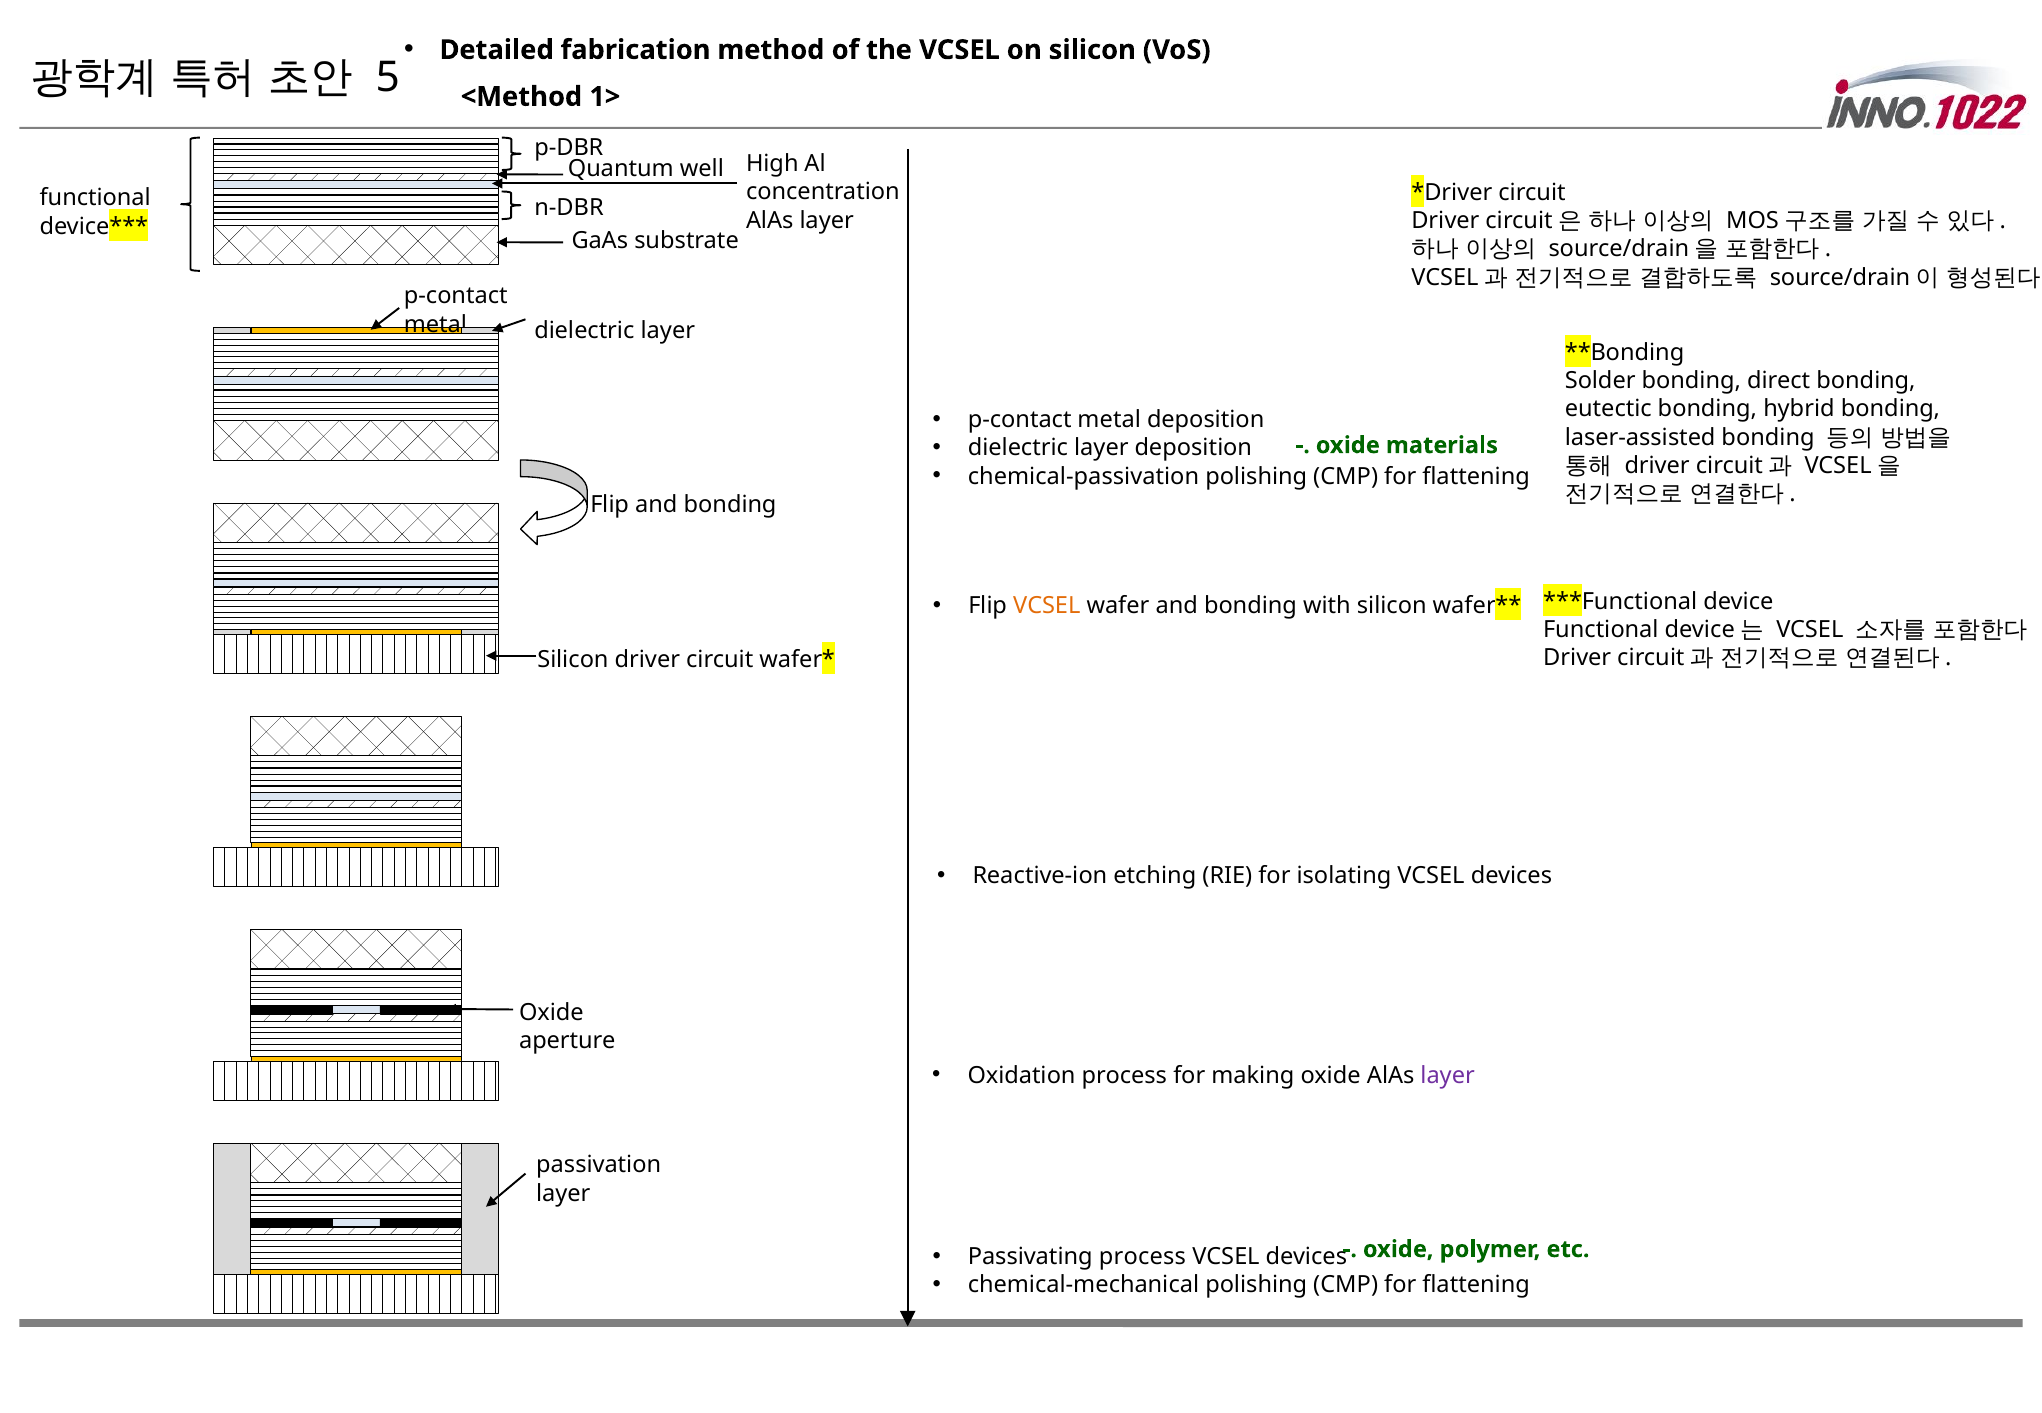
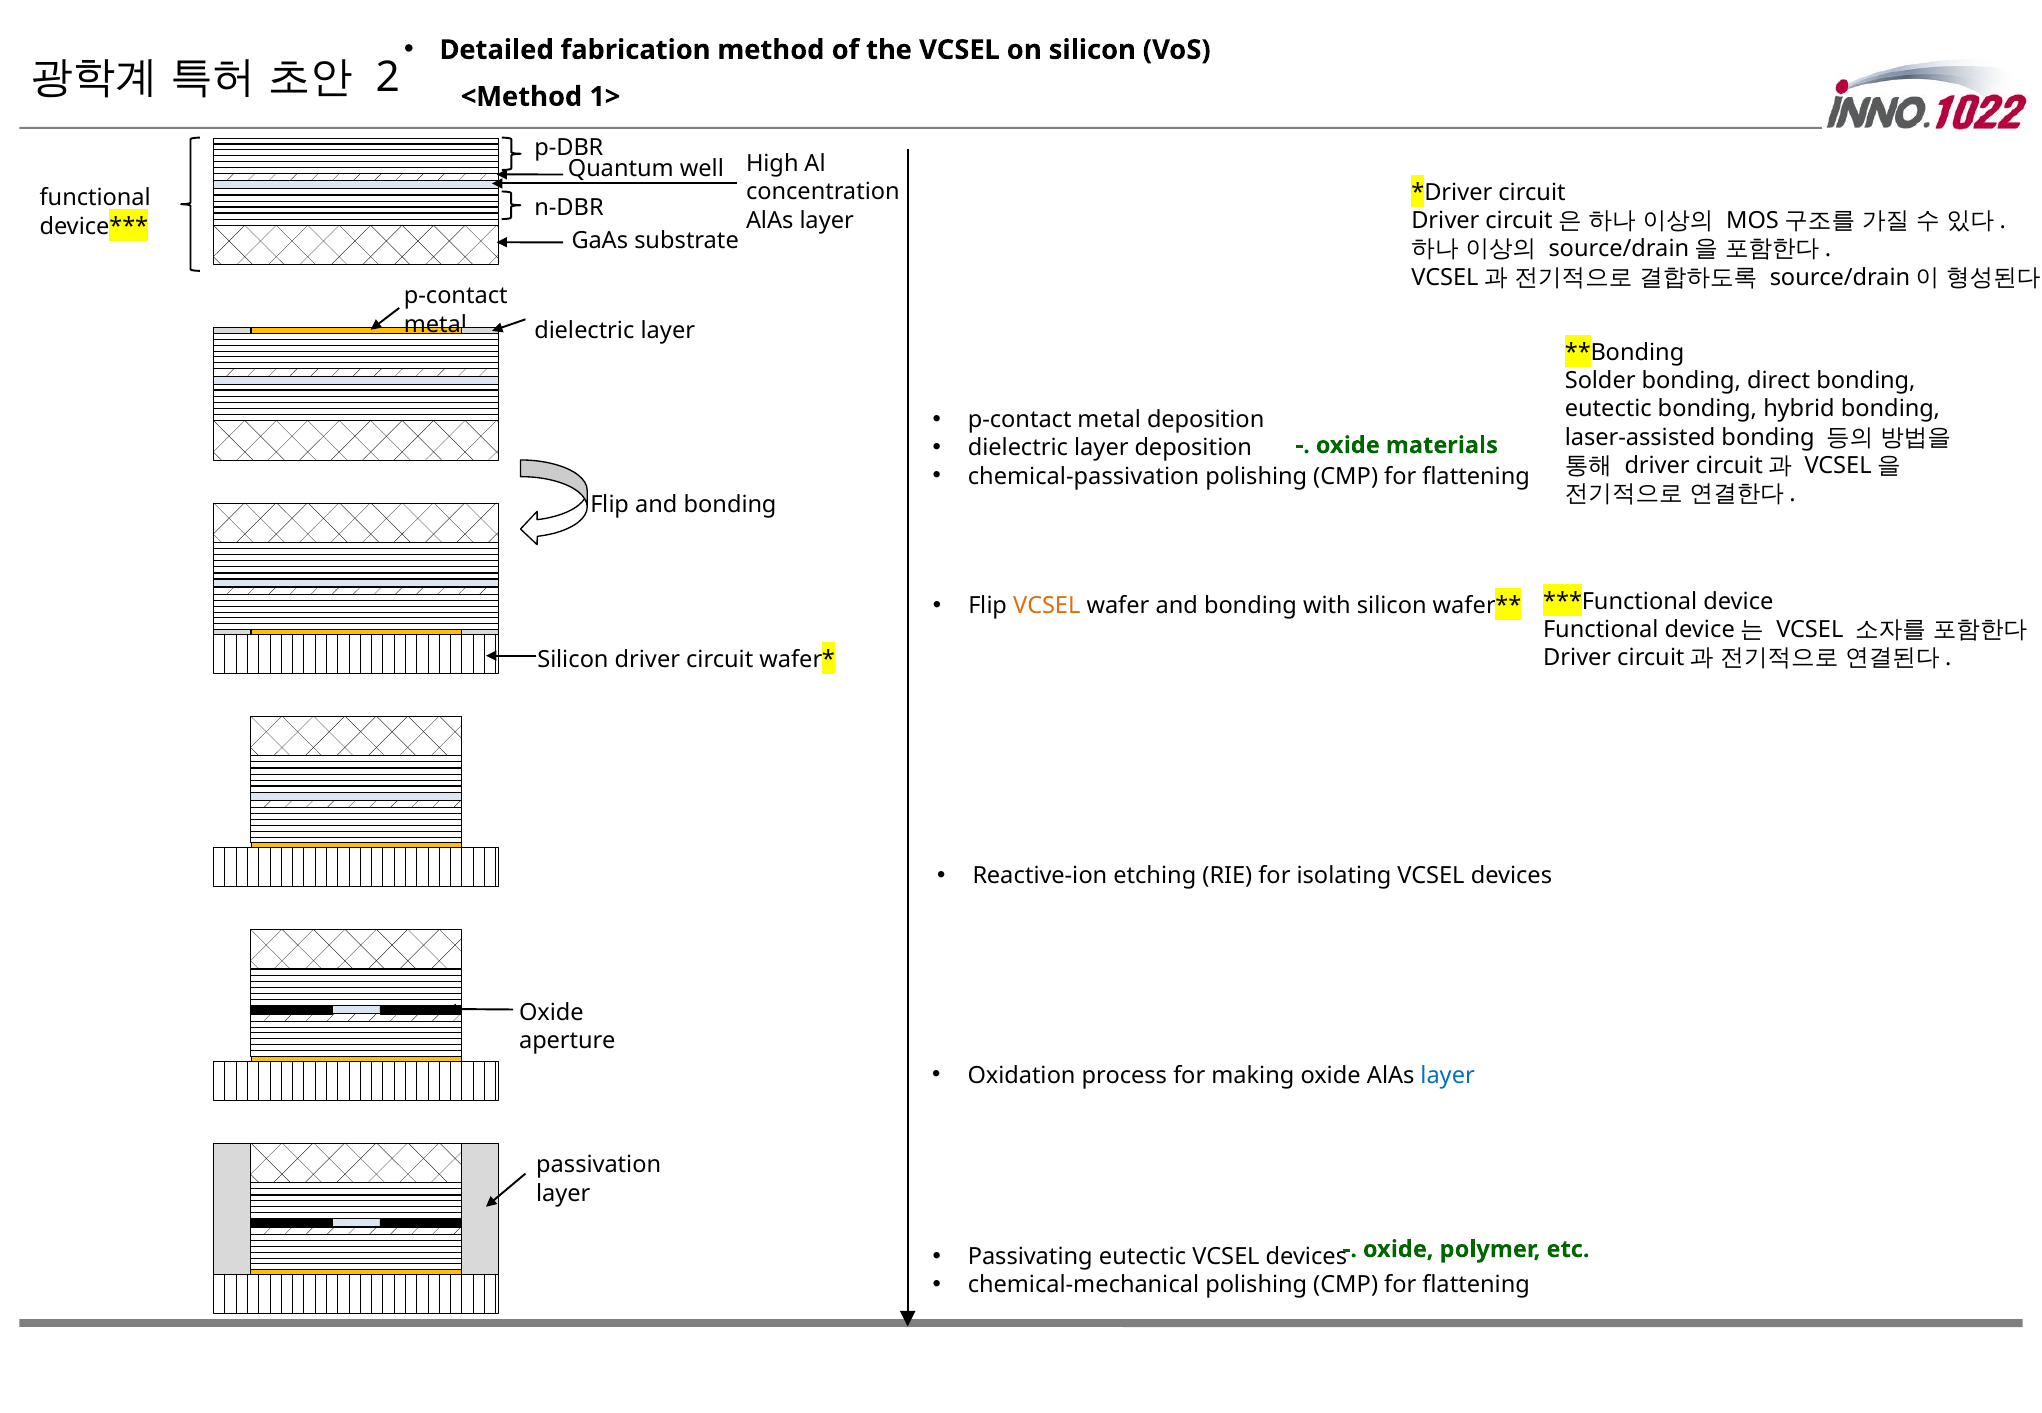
5: 5 -> 2 (388, 78)
layer colour: purple -> blue (1448, 1076)
Passivating process: process -> eutectic (1143, 1257)
